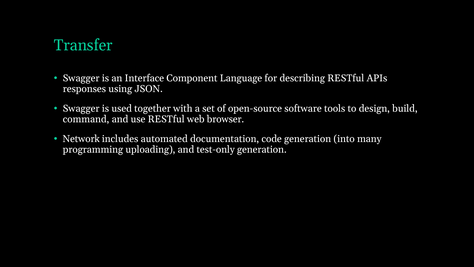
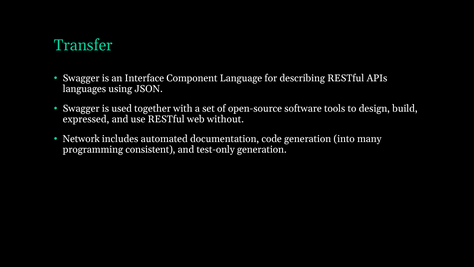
responses: responses -> languages (84, 89)
command: command -> expressed (86, 119)
browser: browser -> without (225, 119)
uploading: uploading -> consistent (150, 149)
